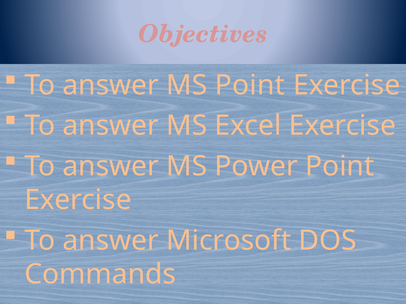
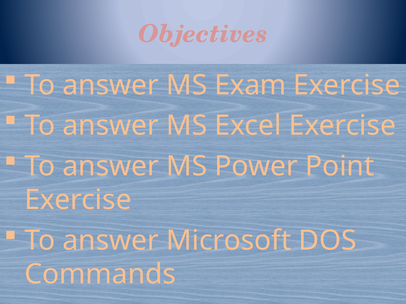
MS Point: Point -> Exam (250, 85)
